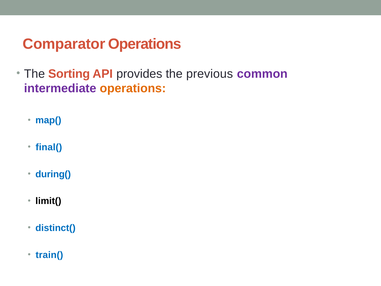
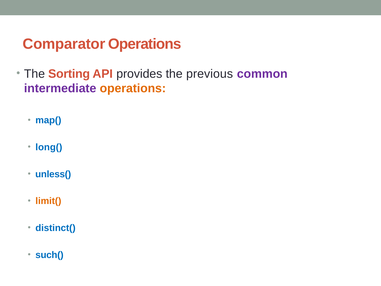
final(: final( -> long( (49, 147)
during(: during( -> unless( (53, 174)
limit( colour: black -> orange (48, 201)
train(: train( -> such( (49, 255)
